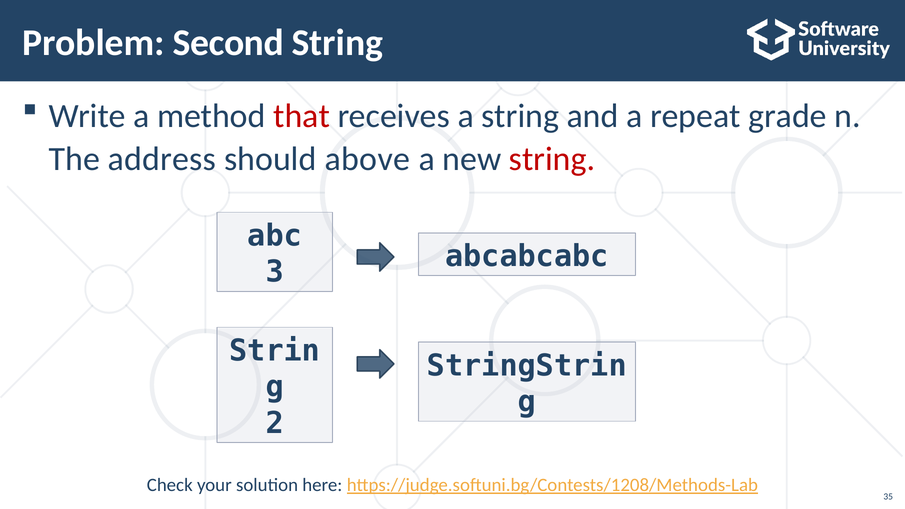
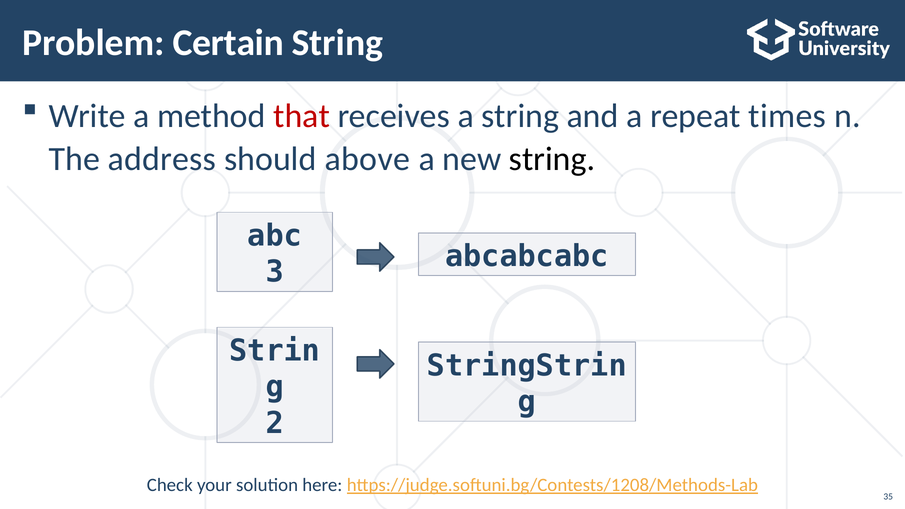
Second: Second -> Certain (228, 43)
grade: grade -> times (787, 116)
string colour: red -> black (552, 159)
